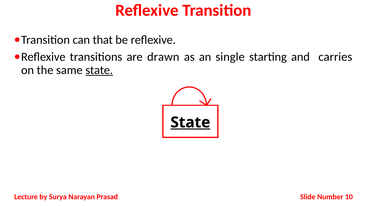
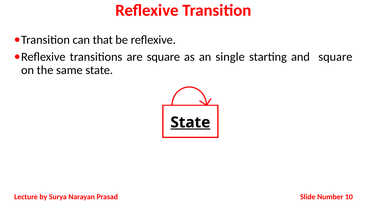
are drawn: drawn -> square (163, 57)
and carries: carries -> square (335, 57)
state underline: present -> none (99, 70)
